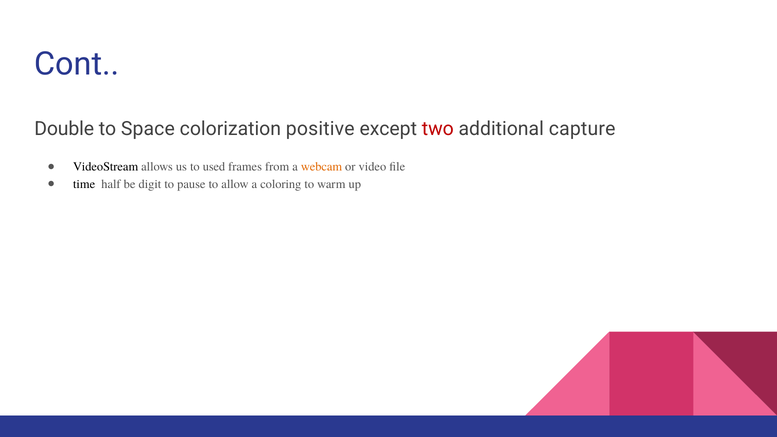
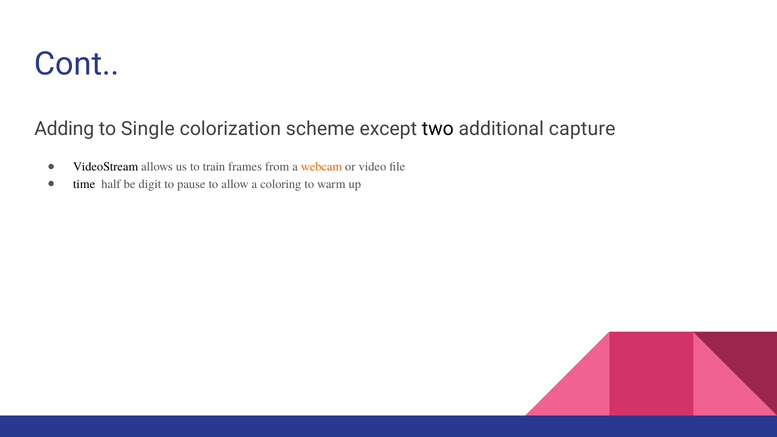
Double: Double -> Adding (64, 129)
Space: Space -> Single (148, 129)
positive: positive -> scheme (320, 129)
two colour: red -> black (438, 129)
used: used -> train (214, 167)
